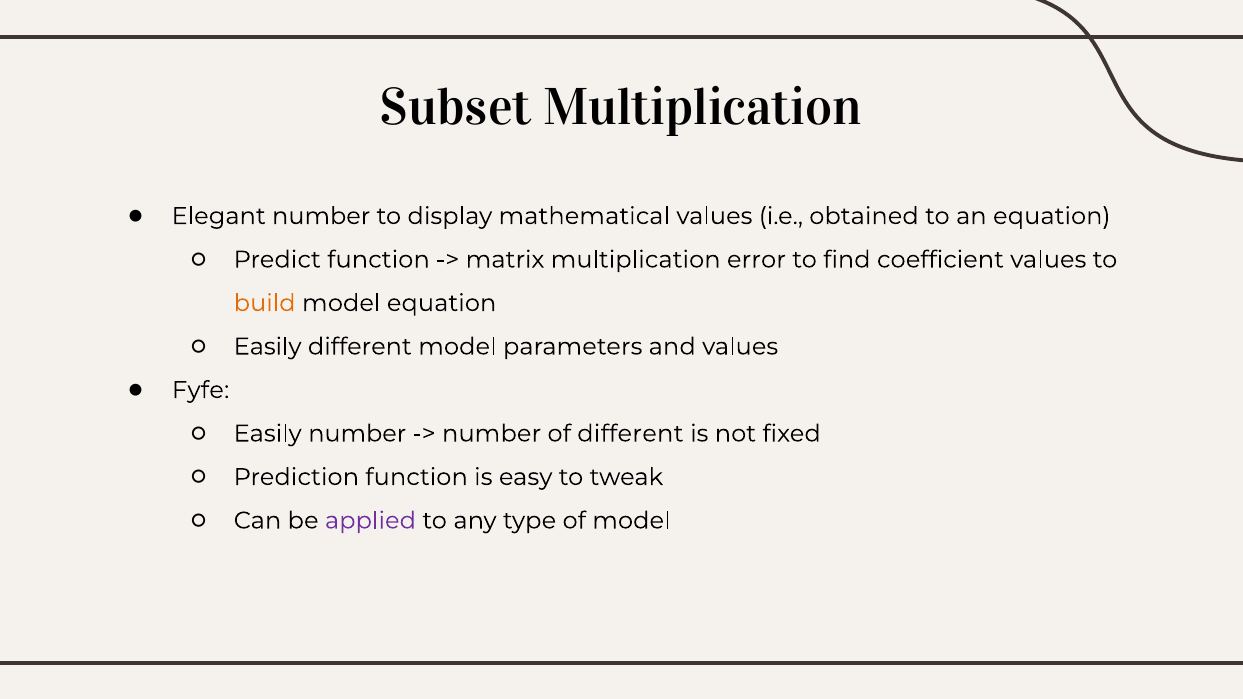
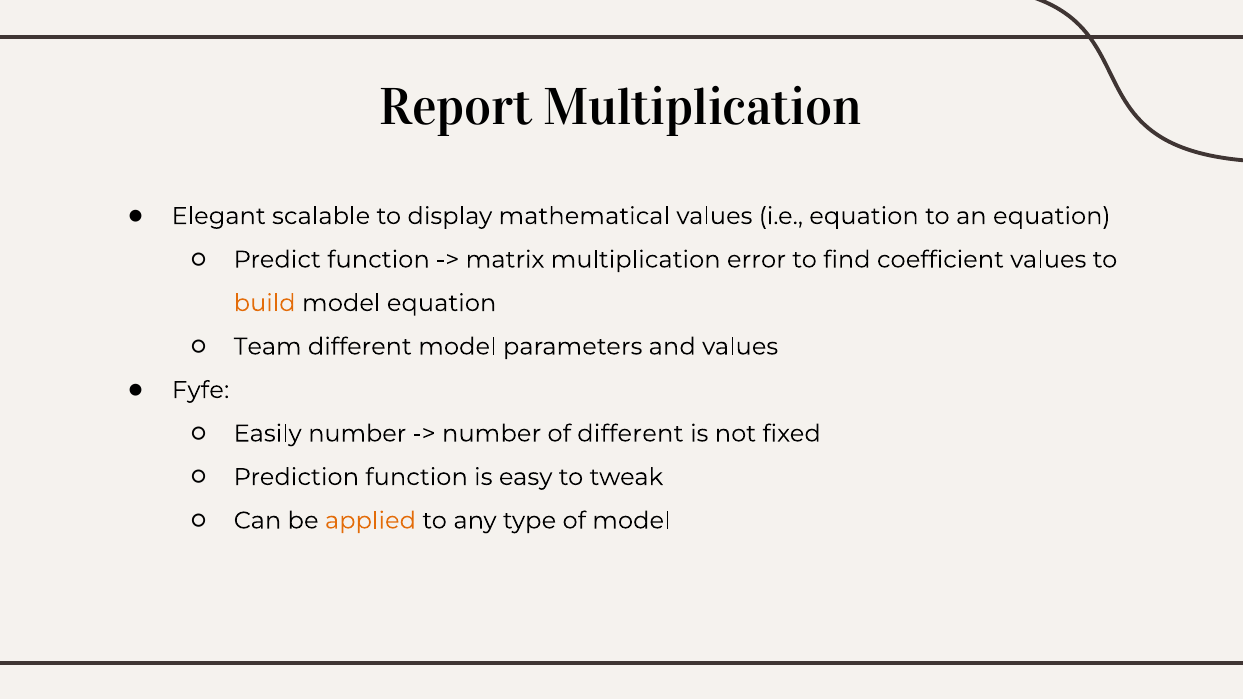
Subset: Subset -> Report (456, 108)
Elegant number: number -> scalable (321, 216)
i.e obtained: obtained -> equation (864, 216)
Easily: Easily -> Team (268, 347)
applied colour: purple -> orange (370, 521)
